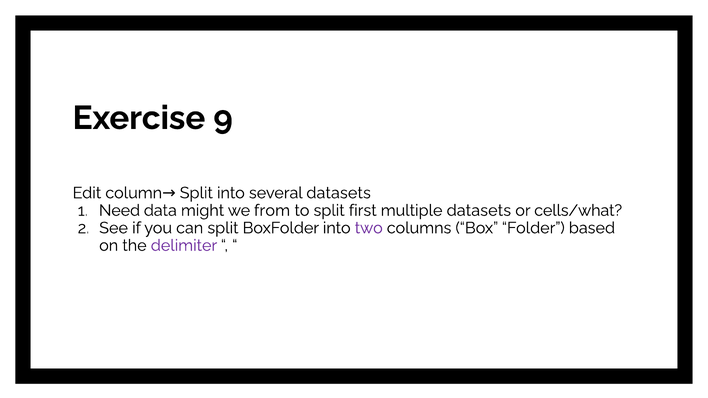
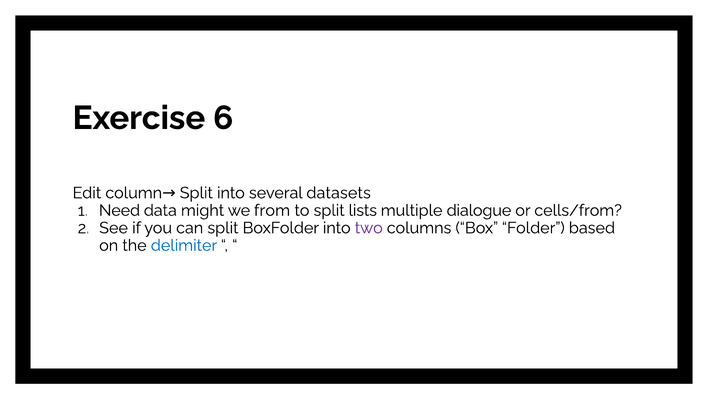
9: 9 -> 6 (223, 118)
first: first -> lists (363, 211)
multiple datasets: datasets -> dialogue (479, 211)
cells/what: cells/what -> cells/from (578, 211)
delimiter colour: purple -> blue (184, 246)
